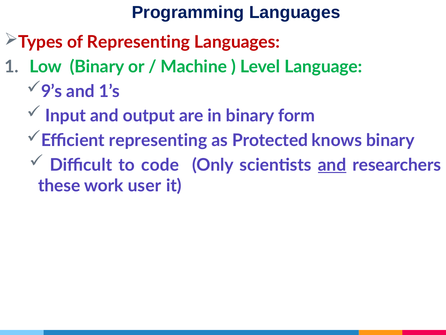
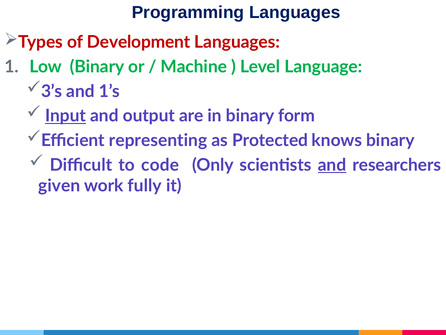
of Representing: Representing -> Development (139, 42)
9’s: 9’s -> 3’s (52, 91)
Input underline: none -> present (66, 116)
these: these -> given (59, 186)
user: user -> fully (145, 186)
